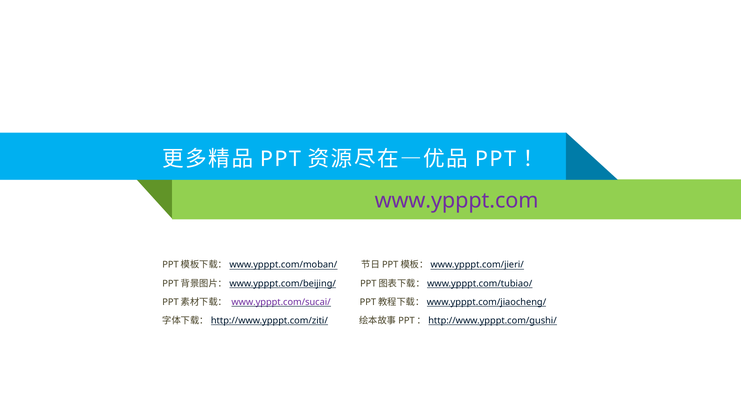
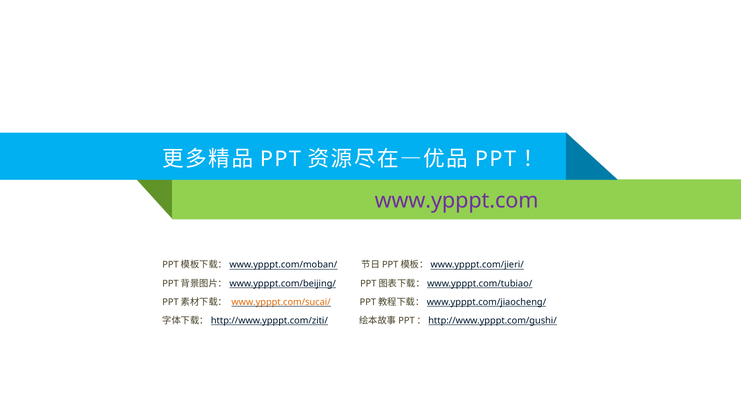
www.ypppt.com/sucai/ colour: purple -> orange (281, 302)
